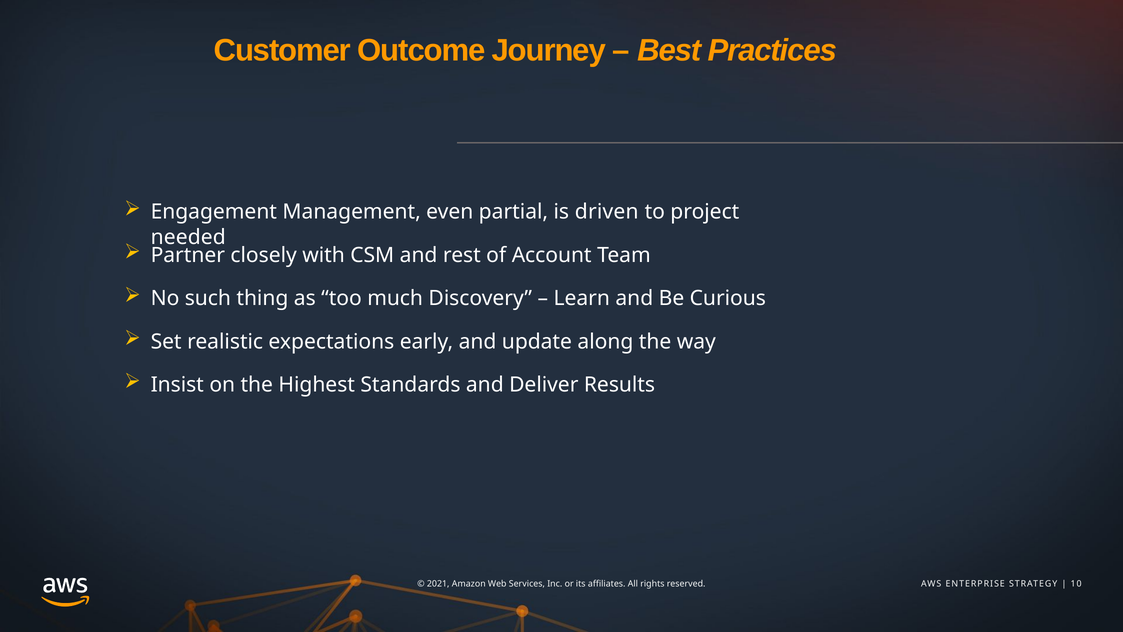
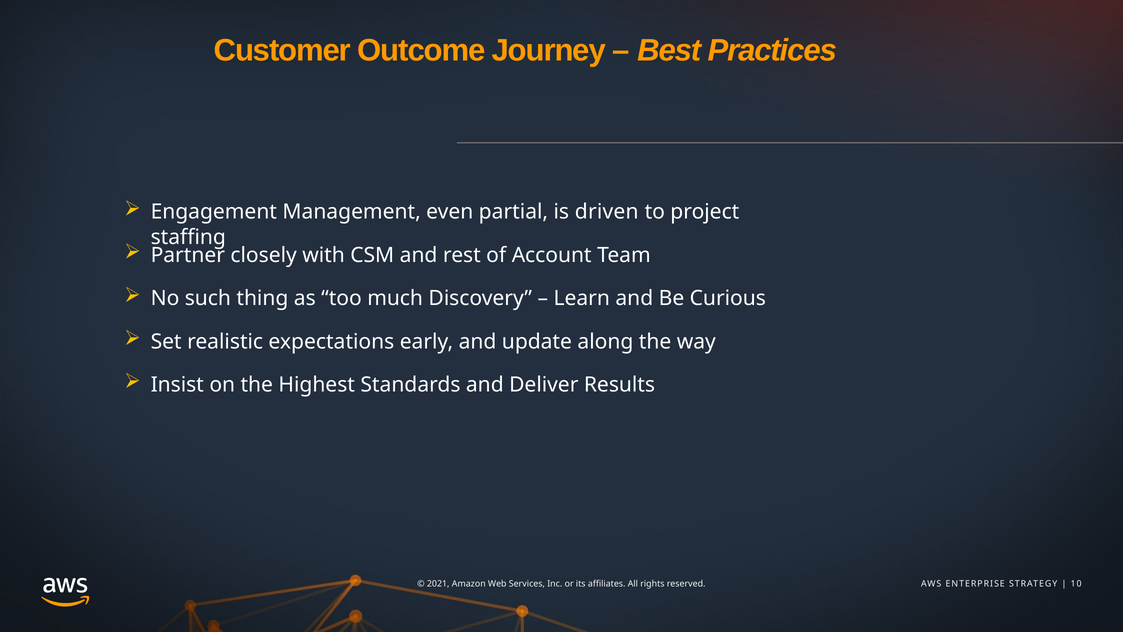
needed: needed -> staffing (188, 237)
